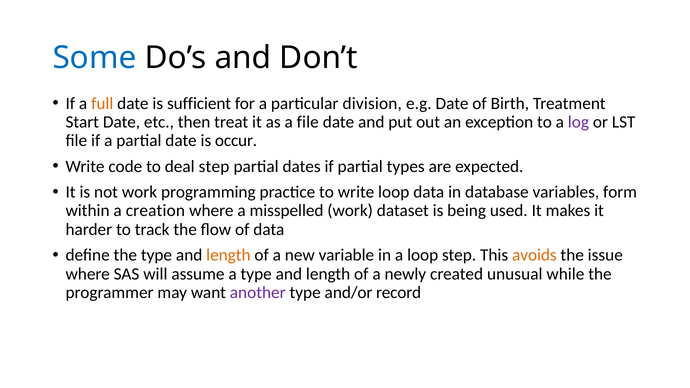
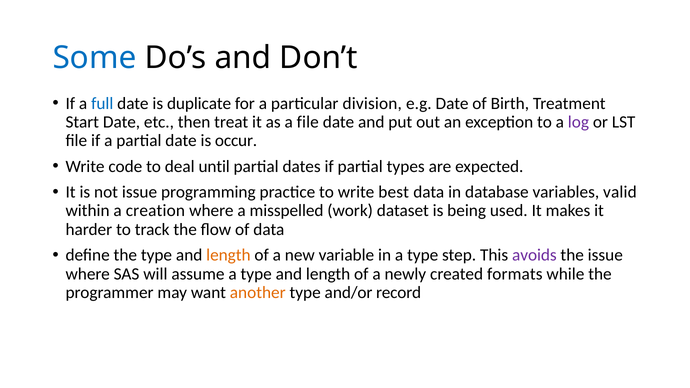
full colour: orange -> blue (102, 103)
sufficient: sufficient -> duplicate (199, 103)
deal step: step -> until (214, 166)
not work: work -> issue (140, 192)
write loop: loop -> best (394, 192)
form: form -> valid (620, 192)
in a loop: loop -> type (423, 255)
avoids colour: orange -> purple (534, 255)
unusual: unusual -> formats (515, 274)
another colour: purple -> orange (258, 293)
